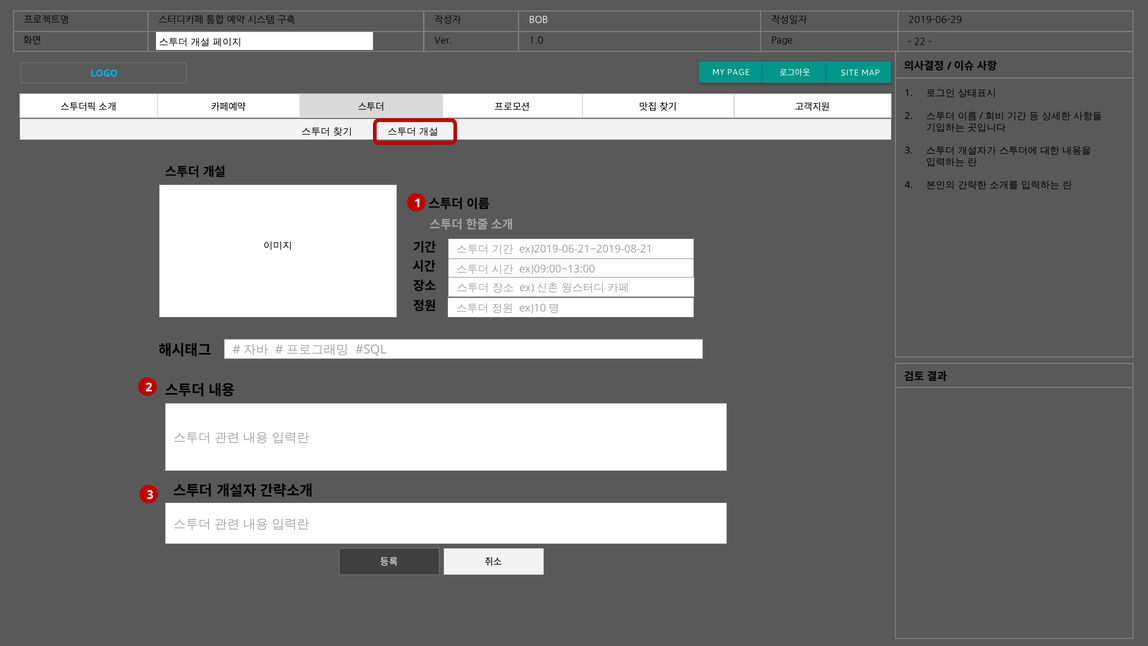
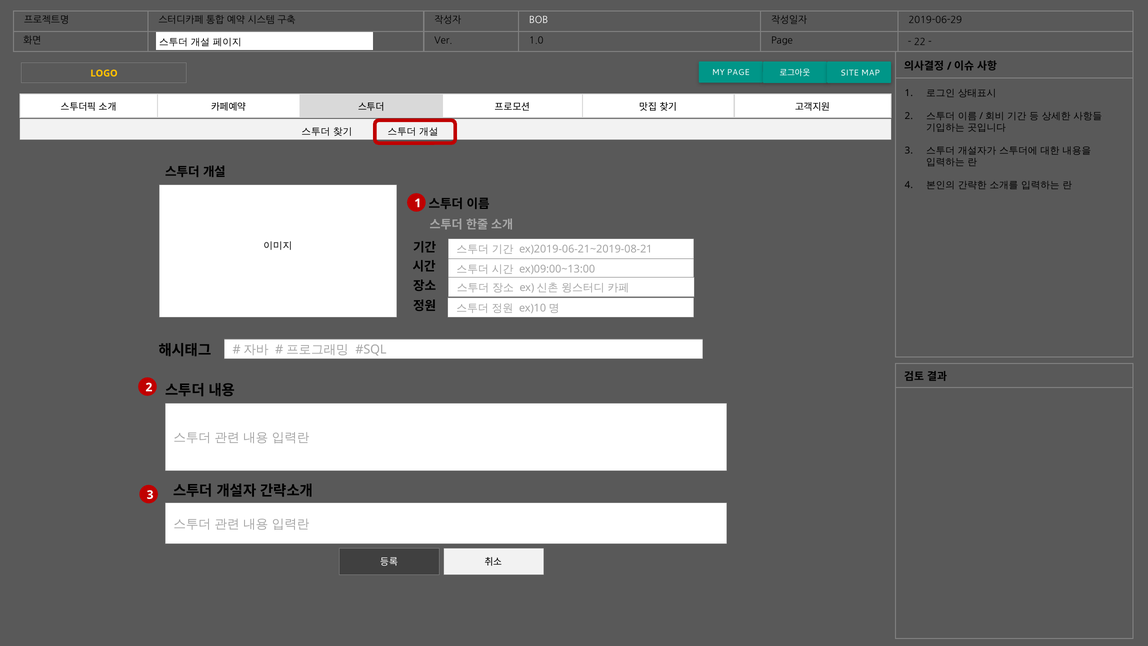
LOGO colour: light blue -> yellow (104, 73)
